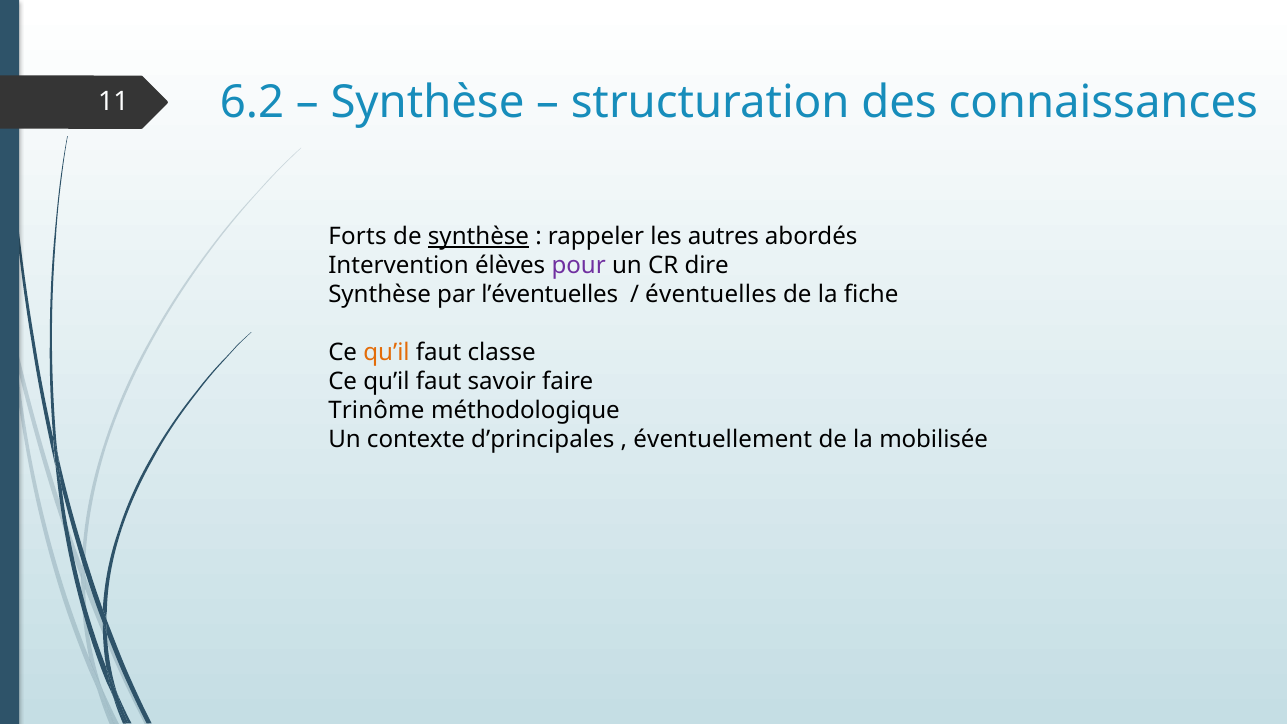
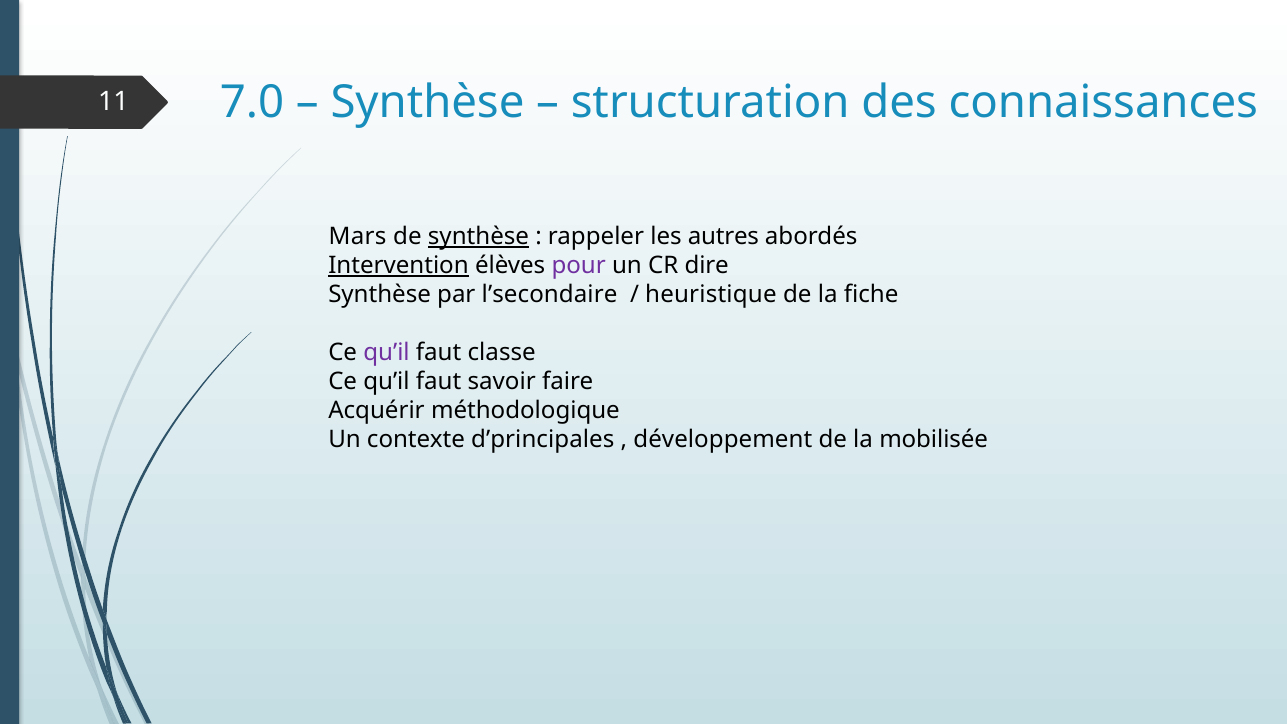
6.2: 6.2 -> 7.0 (252, 103)
Forts: Forts -> Mars (358, 237)
Intervention underline: none -> present (398, 266)
l’éventuelles: l’éventuelles -> l’secondaire (550, 295)
éventuelles: éventuelles -> heuristique (711, 295)
qu’il colour: orange -> purple (387, 353)
Trinôme: Trinôme -> Acquérir (376, 411)
éventuellement: éventuellement -> développement (723, 439)
